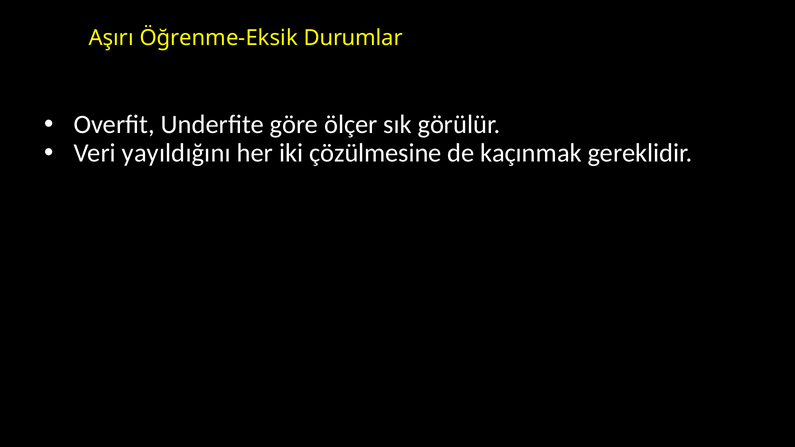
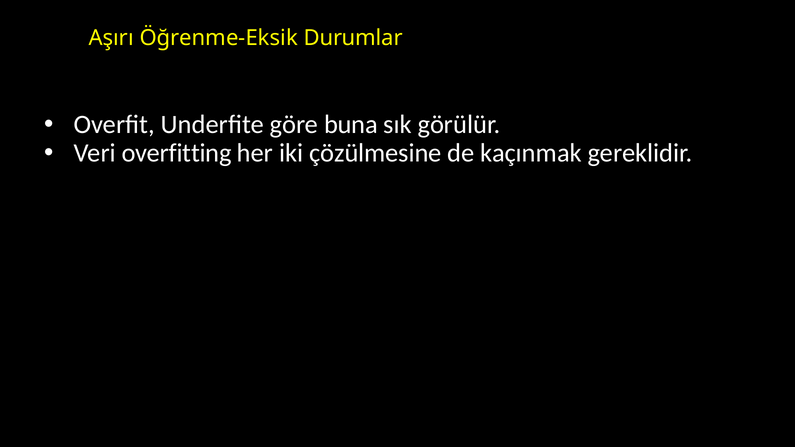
ölçer: ölçer -> buna (351, 125)
yayıldığını: yayıldığını -> overfitting (177, 153)
